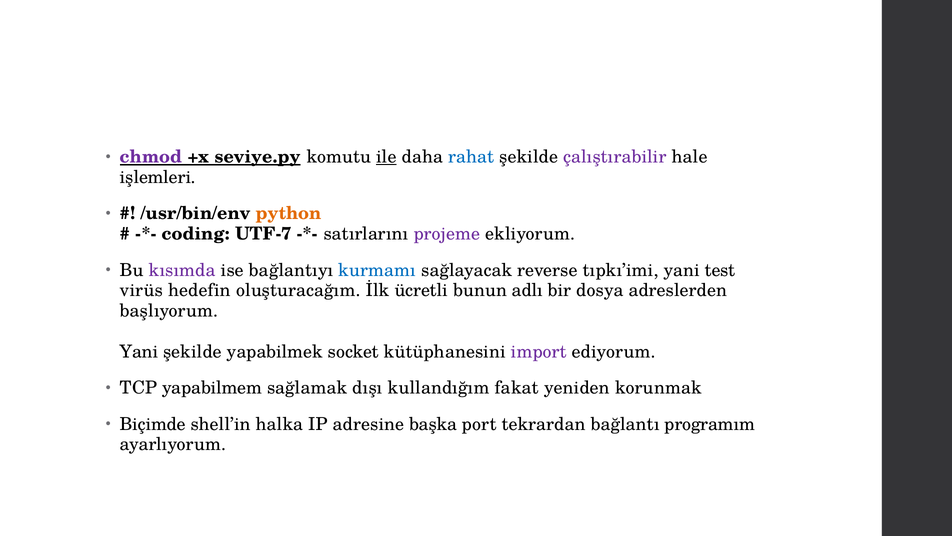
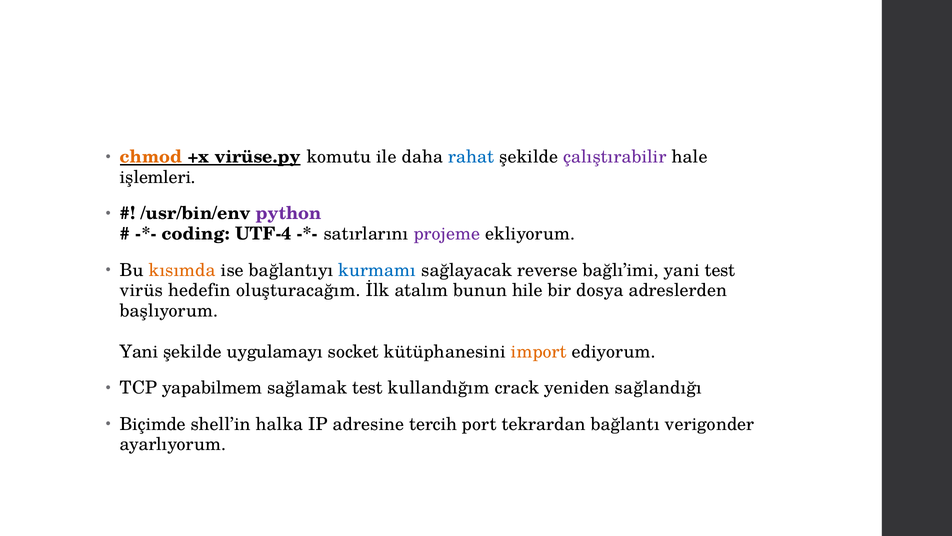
chmod colour: purple -> orange (151, 157)
seviye.py: seviye.py -> virüse.py (258, 157)
ile underline: present -> none (386, 157)
python colour: orange -> purple (289, 213)
UTF-7: UTF-7 -> UTF-4 (263, 234)
kısımda colour: purple -> orange (182, 270)
tıpkı’imi: tıpkı’imi -> bağlı’imi (621, 270)
ücretli: ücretli -> atalım (421, 290)
adlı: adlı -> hile (527, 290)
yapabilmek: yapabilmek -> uygulamayı (275, 351)
import colour: purple -> orange (539, 351)
sağlamak dışı: dışı -> test (368, 388)
fakat: fakat -> crack (517, 388)
korunmak: korunmak -> sağlandığı (658, 388)
başka: başka -> tercih (433, 424)
programım: programım -> verigonder (710, 424)
